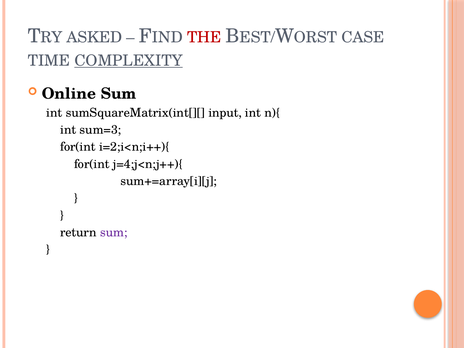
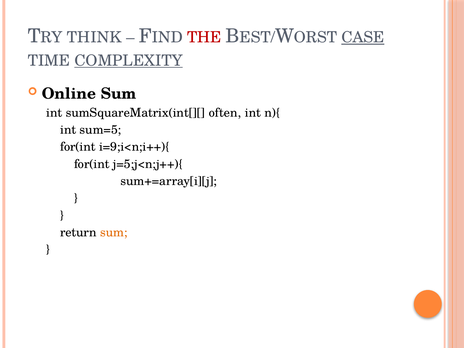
ASKED: ASKED -> THINK (94, 37)
CASE underline: none -> present (363, 37)
input: input -> often (225, 113)
sum=3: sum=3 -> sum=5 (100, 130)
i=2;i<n;i++){: i=2;i<n;i++){ -> i=9;i<n;i++){ (134, 147)
j=4;j<n;j++){: j=4;j<n;j++){ -> j=5;j<n;j++){ (148, 164)
sum colour: purple -> orange (114, 232)
